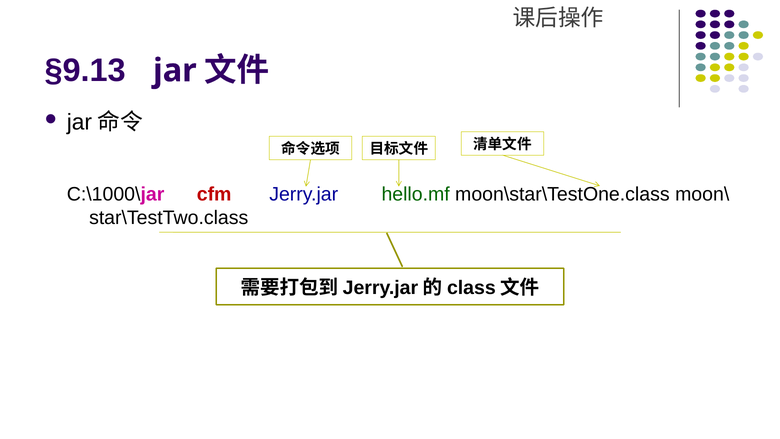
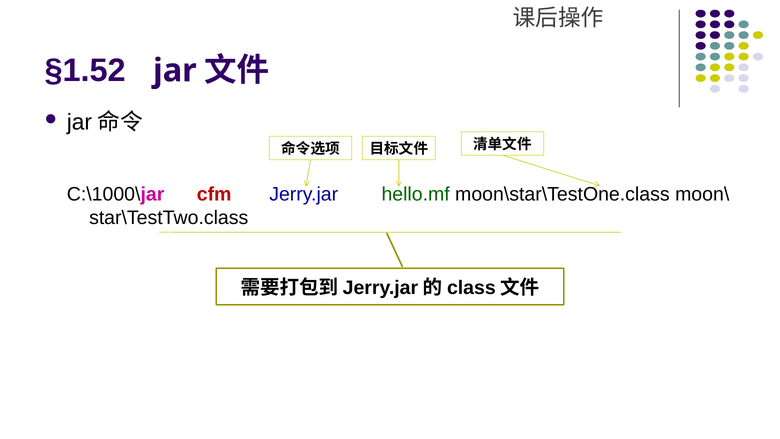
§9.13: §9.13 -> §1.52 (85, 71)
